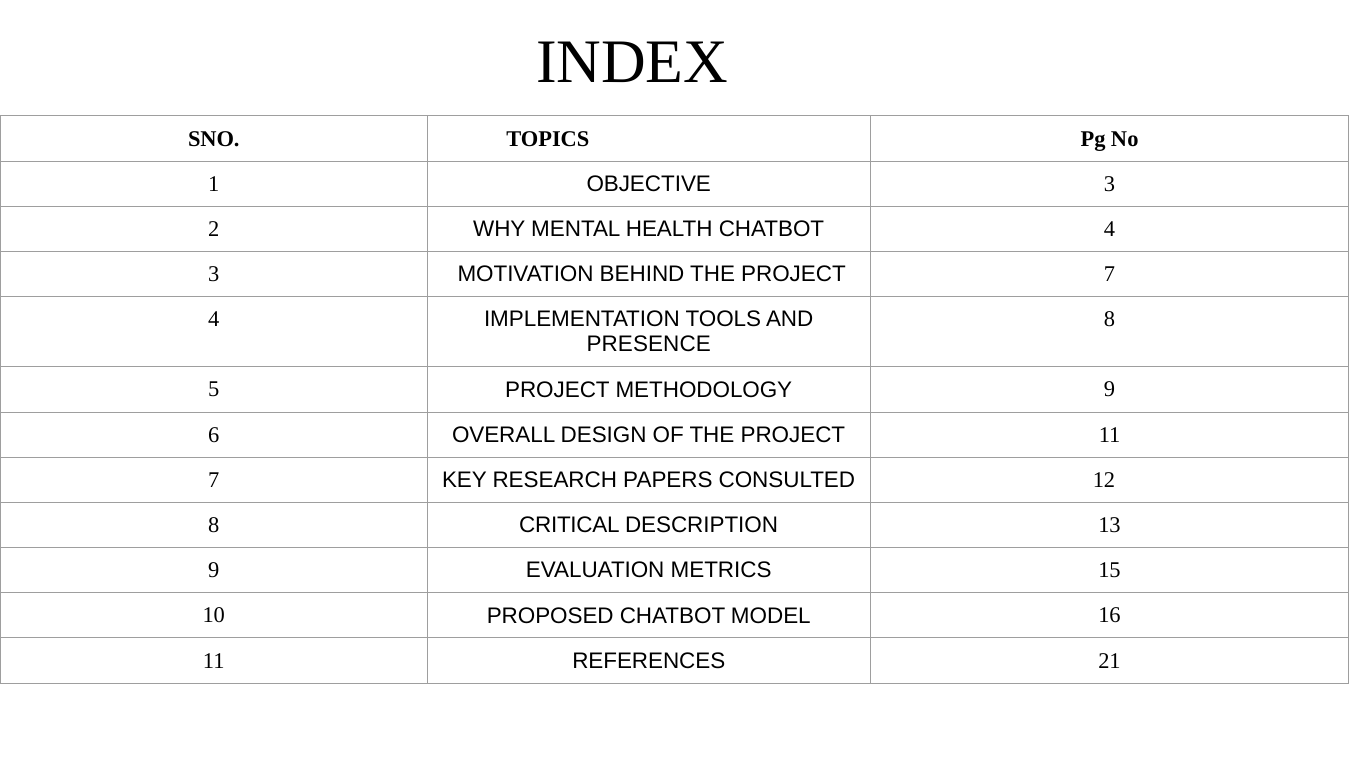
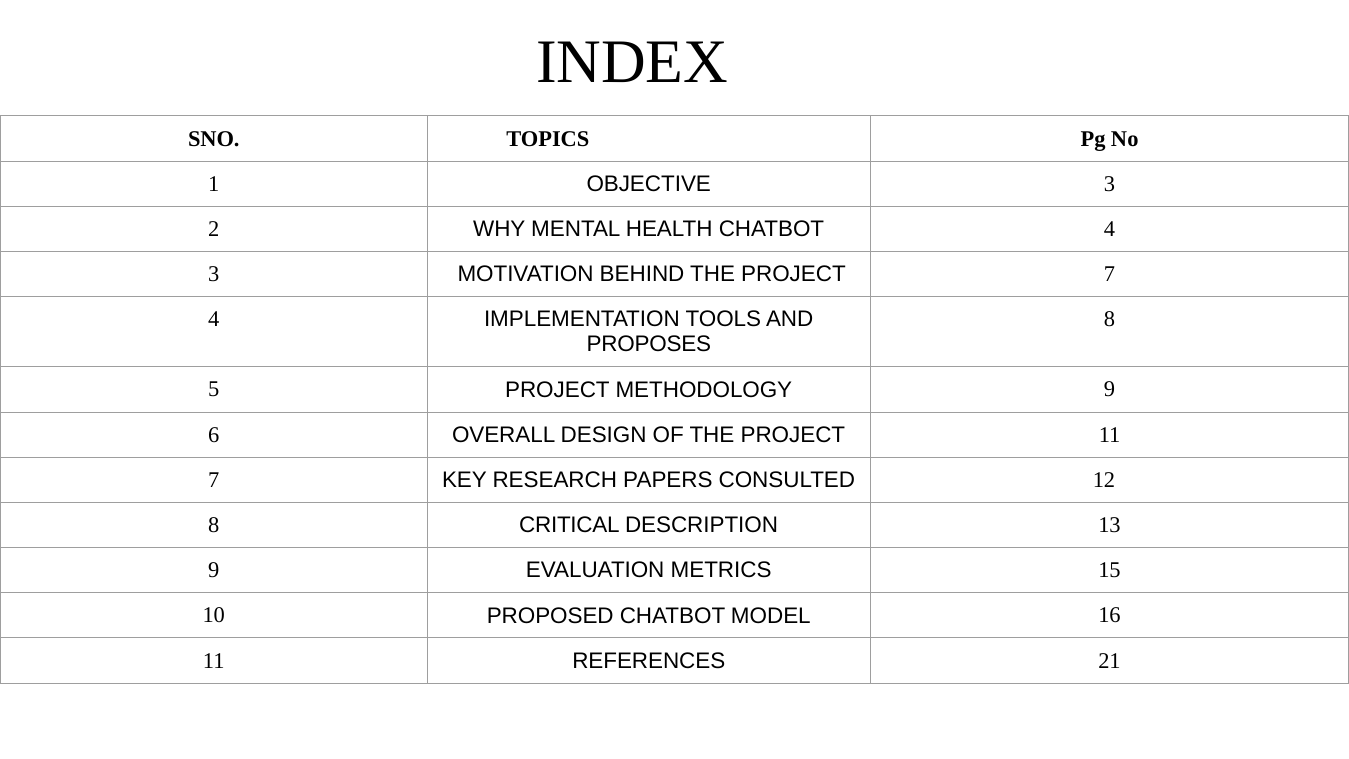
PRESENCE: PRESENCE -> PROPOSES (649, 344)
